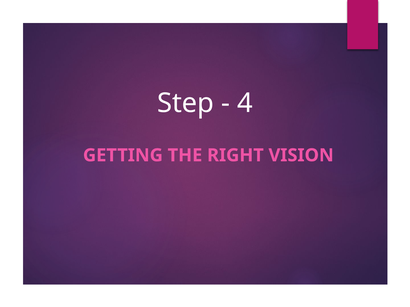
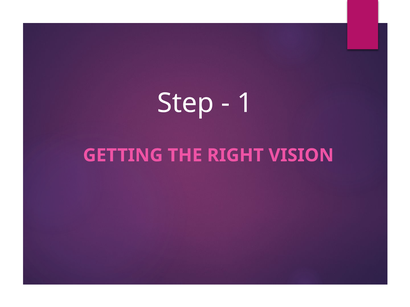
4: 4 -> 1 (245, 103)
